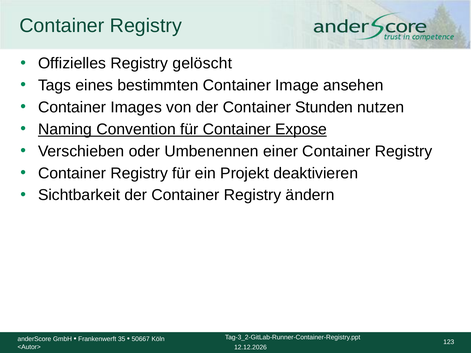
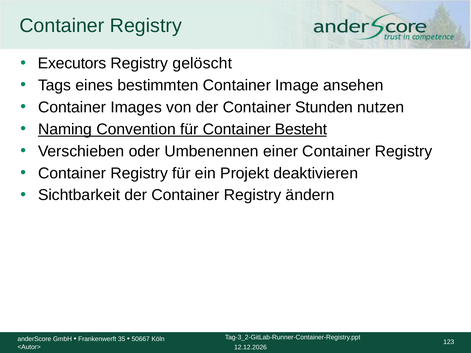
Offizielles: Offizielles -> Executors (72, 63)
Expose: Expose -> Besteht (301, 129)
